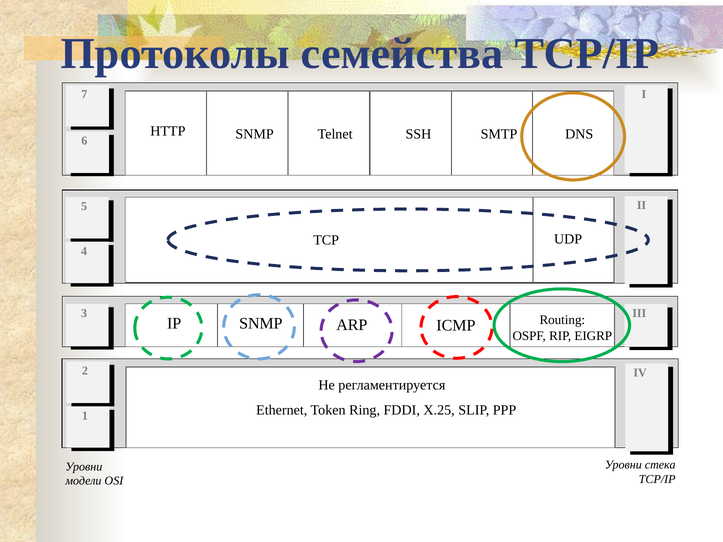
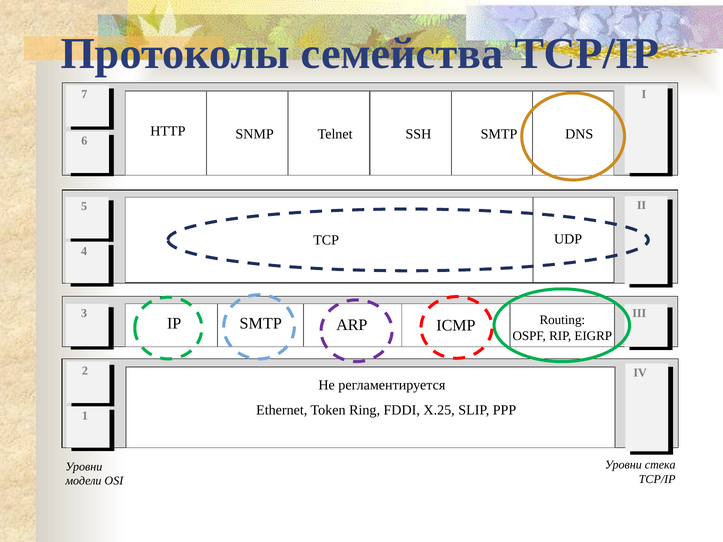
IP SNMP: SNMP -> SMTP (261, 323)
